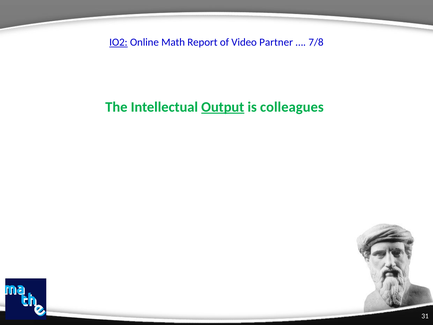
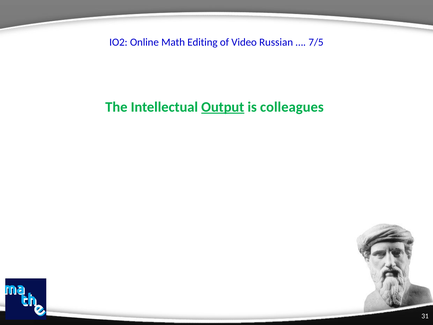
IO2 underline: present -> none (118, 42)
Report: Report -> Editing (202, 42)
Partner: Partner -> Russian (276, 42)
7/8: 7/8 -> 7/5 (316, 42)
